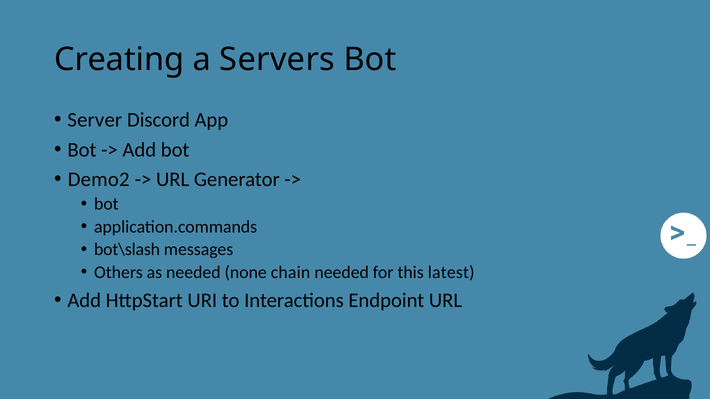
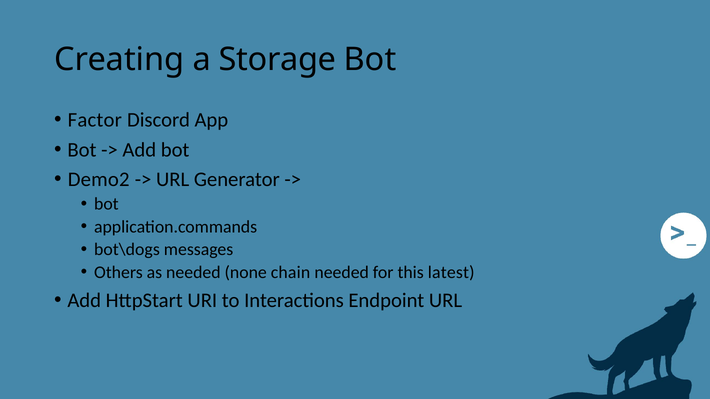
Servers: Servers -> Storage (278, 60)
Server: Server -> Factor (95, 120)
bot\slash: bot\slash -> bot\dogs (127, 250)
